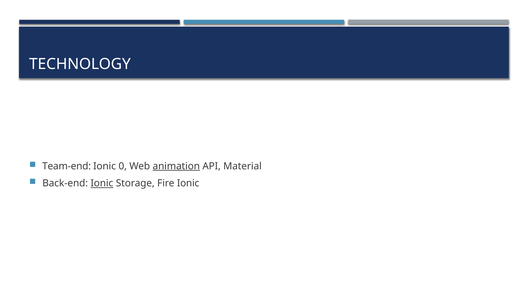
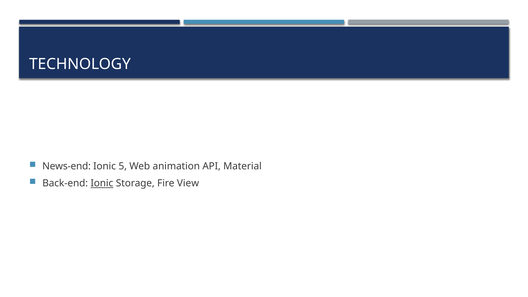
Team-end: Team-end -> News-end (67, 166)
0: 0 -> 5 (123, 166)
animation underline: present -> none (176, 166)
Fire Ionic: Ionic -> View (188, 183)
